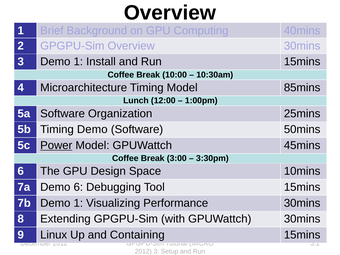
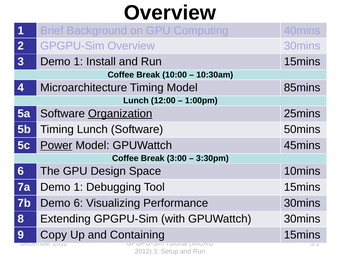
Organization underline: none -> present (120, 114)
Timing Demo: Demo -> Lunch (92, 129)
7a Demo 6: 6 -> 1 (78, 187)
7b Demo 1: 1 -> 6 (78, 203)
Linux: Linux -> Copy (54, 235)
